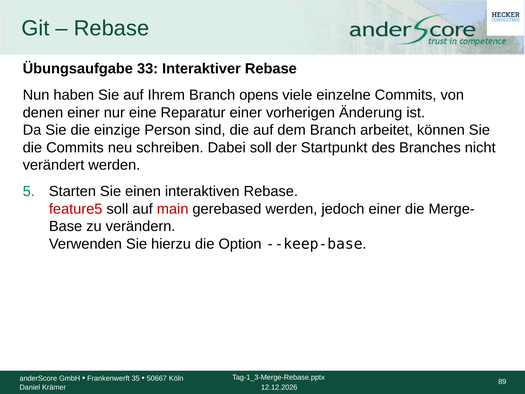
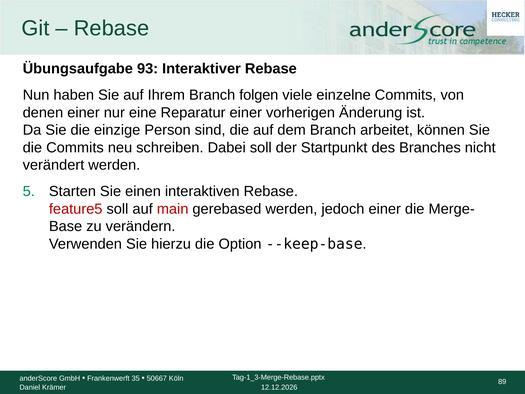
33: 33 -> 93 (148, 69)
opens: opens -> folgen (259, 95)
